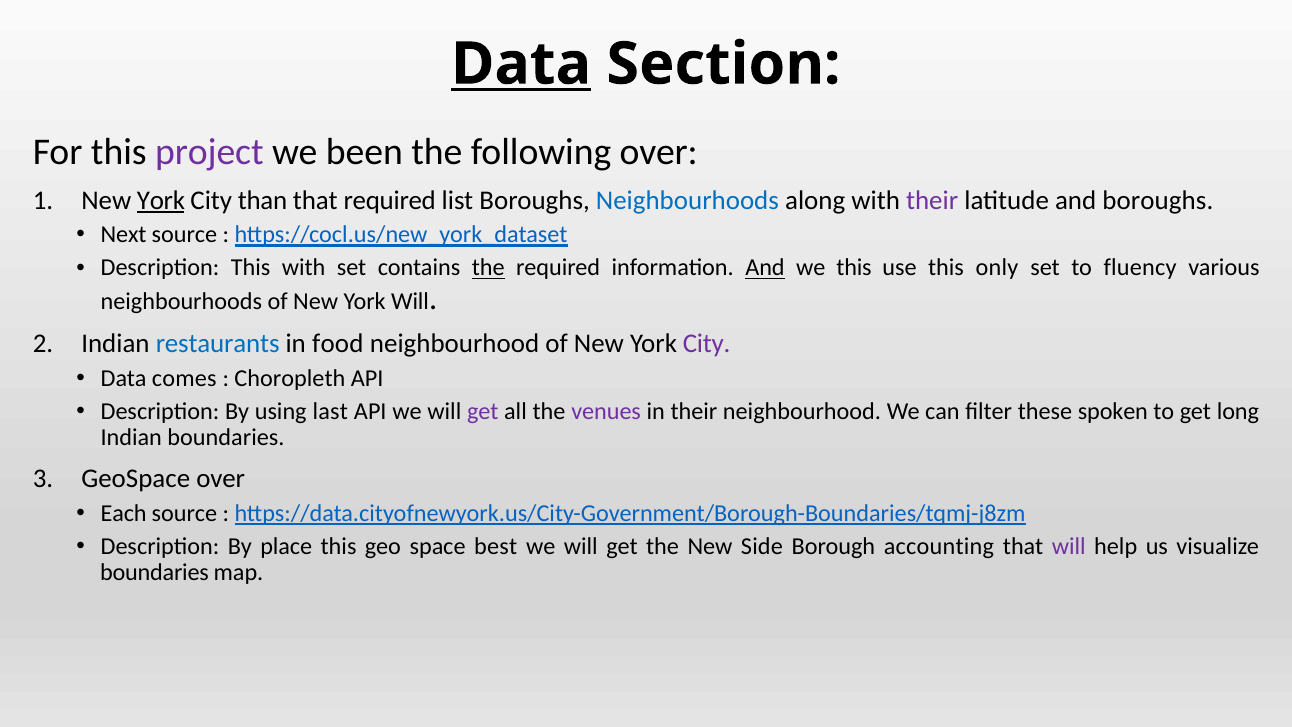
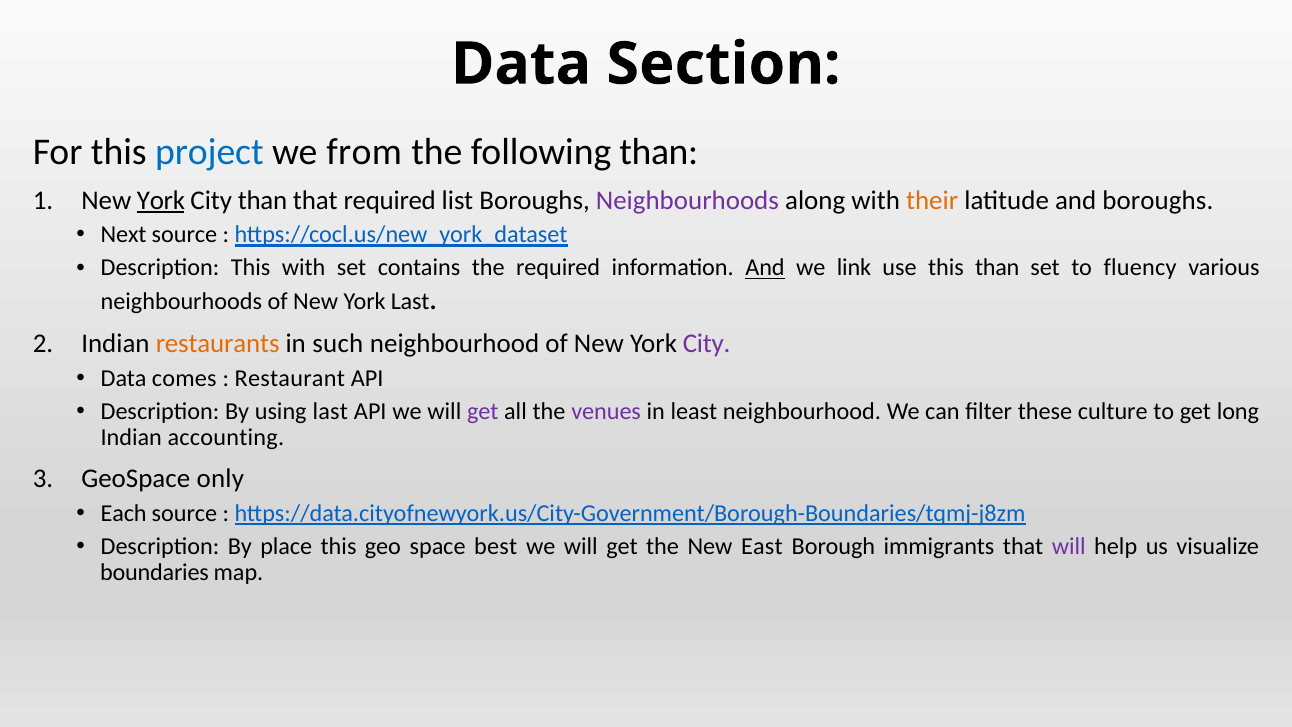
Data underline: present -> none (521, 64)
project colour: purple -> blue (209, 152)
been: been -> from (364, 152)
following over: over -> than (659, 152)
Neighbourhoods colour: blue -> purple (687, 200)
their colour: purple -> orange (932, 200)
the underline: present -> none (488, 268)
we this: this -> link (854, 268)
this only: only -> than (997, 268)
York Will: Will -> Last (410, 301)
restaurants colour: blue -> orange (218, 344)
food: food -> such (338, 344)
Choropleth: Choropleth -> Restaurant (290, 378)
in their: their -> least (694, 411)
spoken: spoken -> culture (1113, 411)
Indian boundaries: boundaries -> accounting (226, 437)
GeoSpace over: over -> only (220, 478)
Side: Side -> East (762, 546)
accounting: accounting -> immigrants (939, 546)
